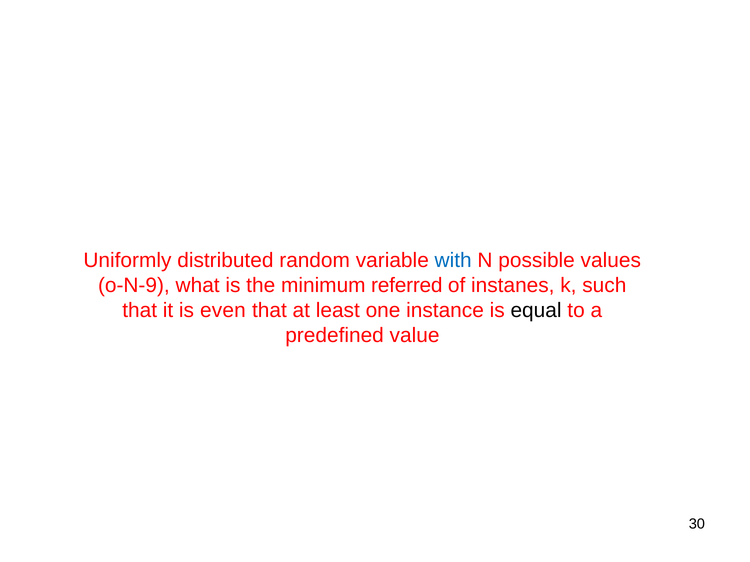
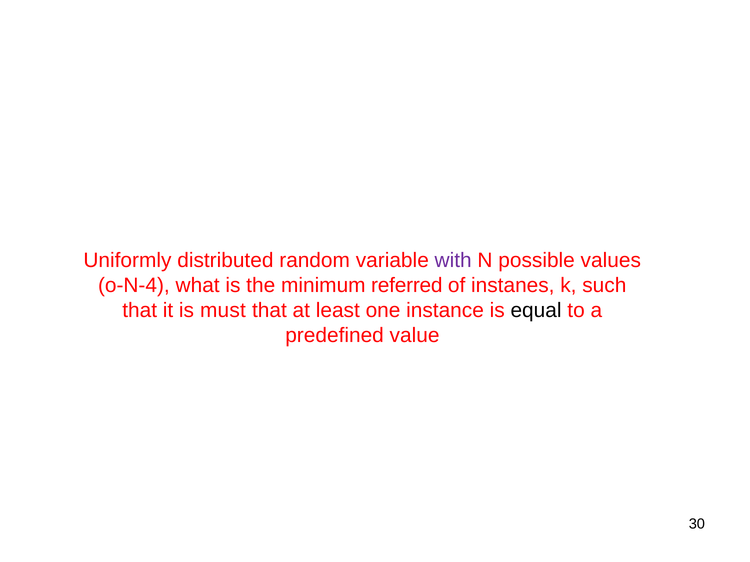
with colour: blue -> purple (453, 261)
o-N-9: o-N-9 -> o-N-4 (134, 286)
even: even -> must (223, 311)
